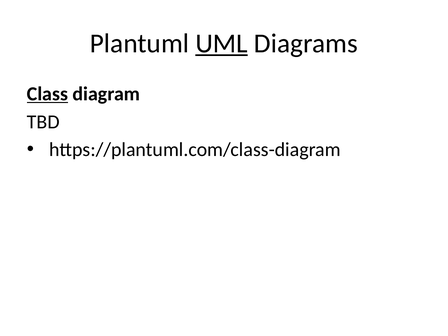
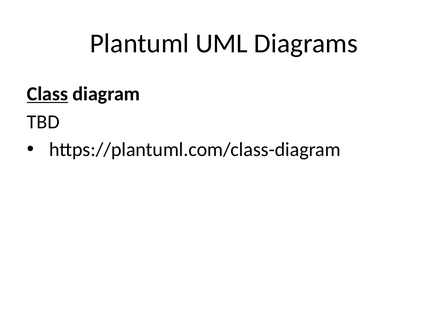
UML underline: present -> none (222, 43)
